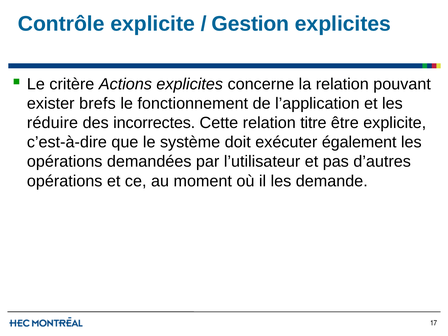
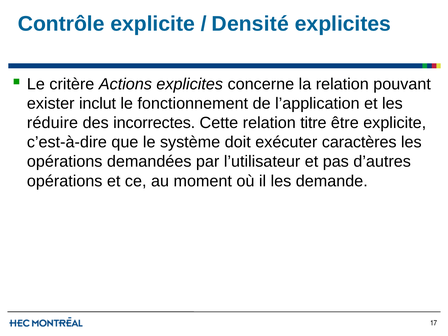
Gestion: Gestion -> Densité (250, 24)
brefs: brefs -> inclut (98, 103)
également: également -> caractères (359, 142)
